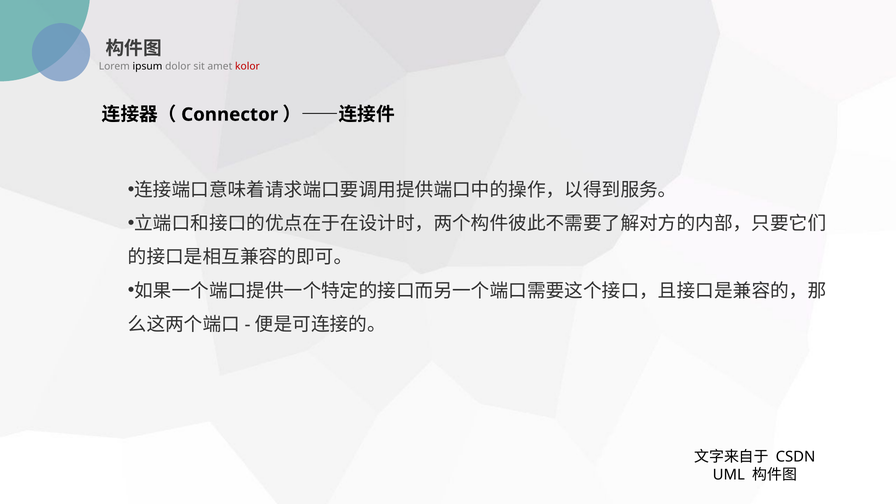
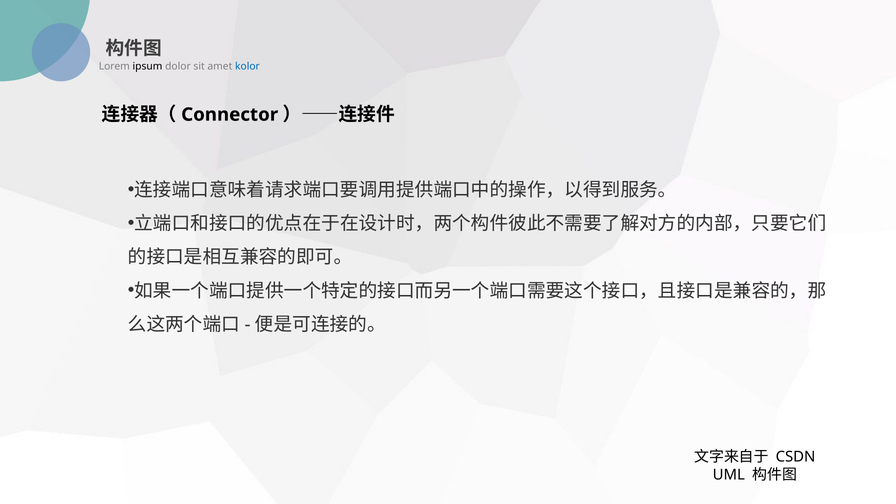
kolor colour: red -> blue (247, 66)
